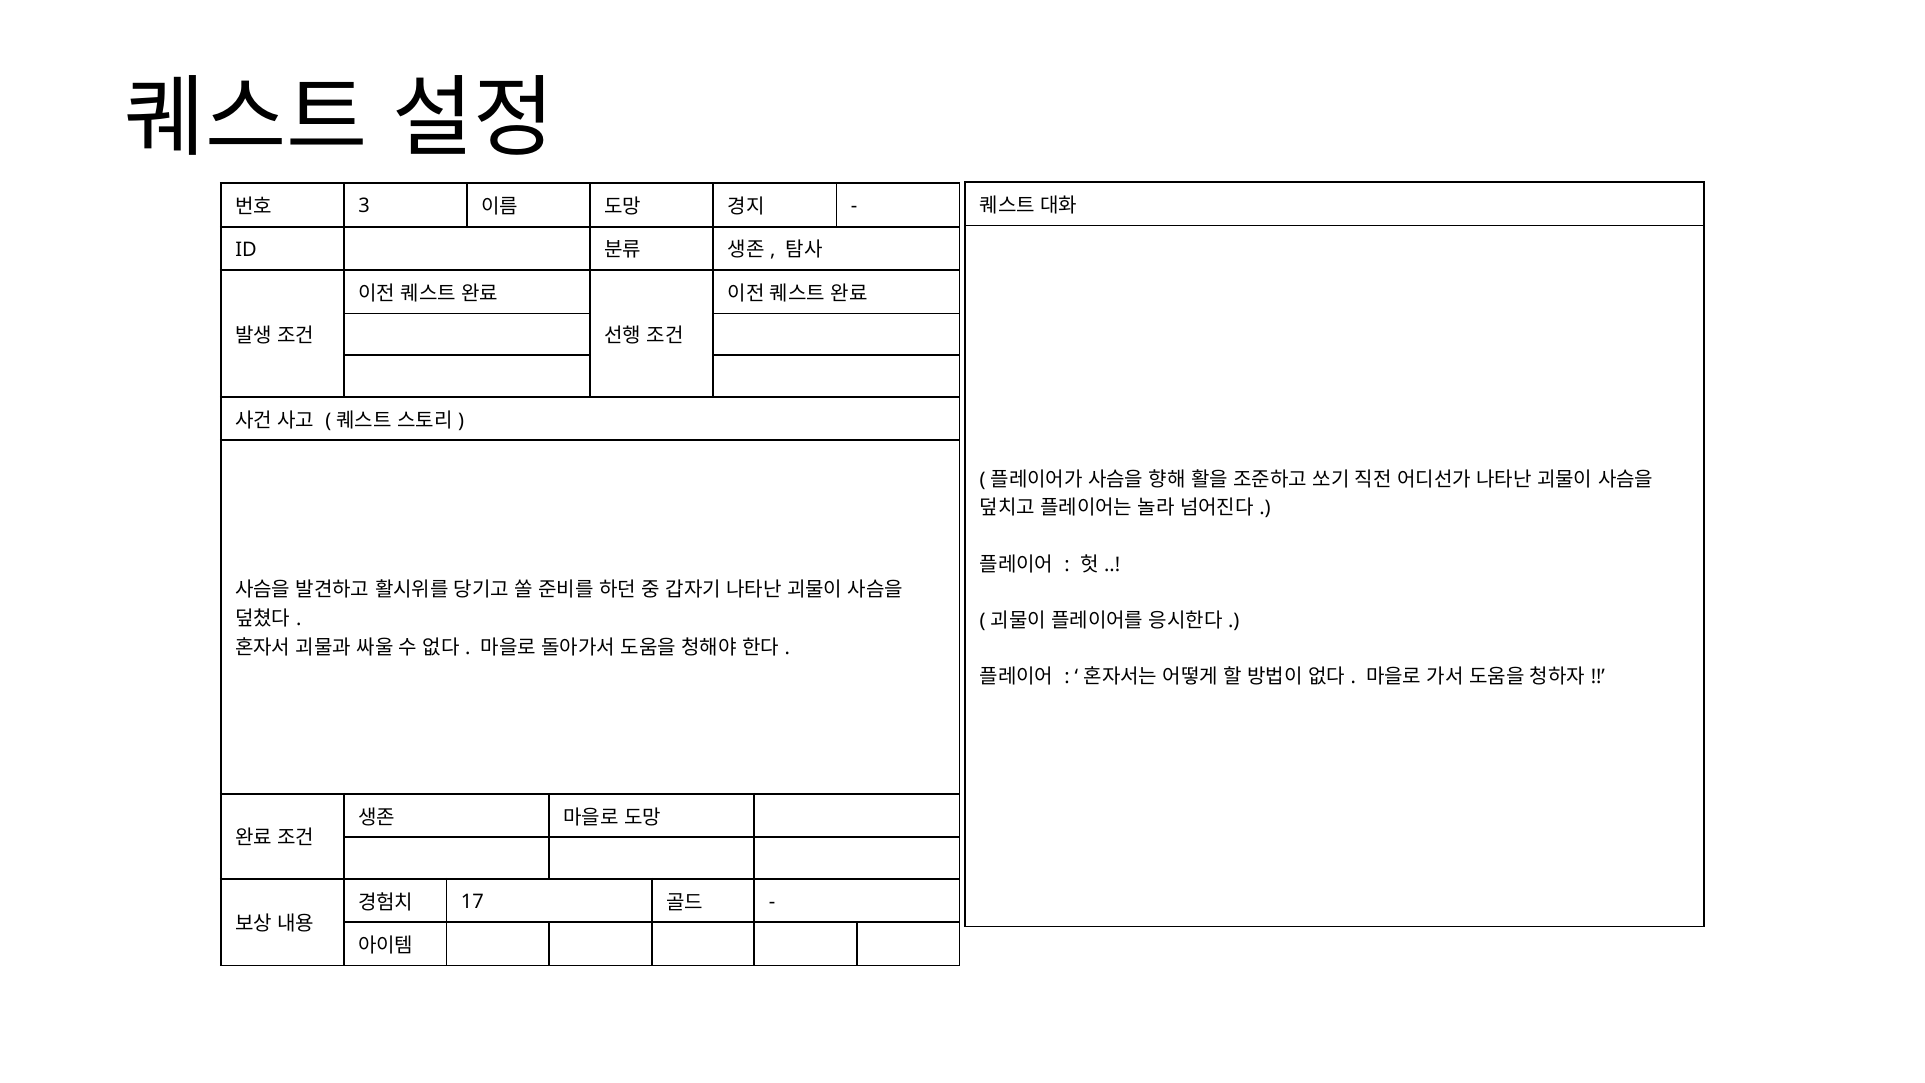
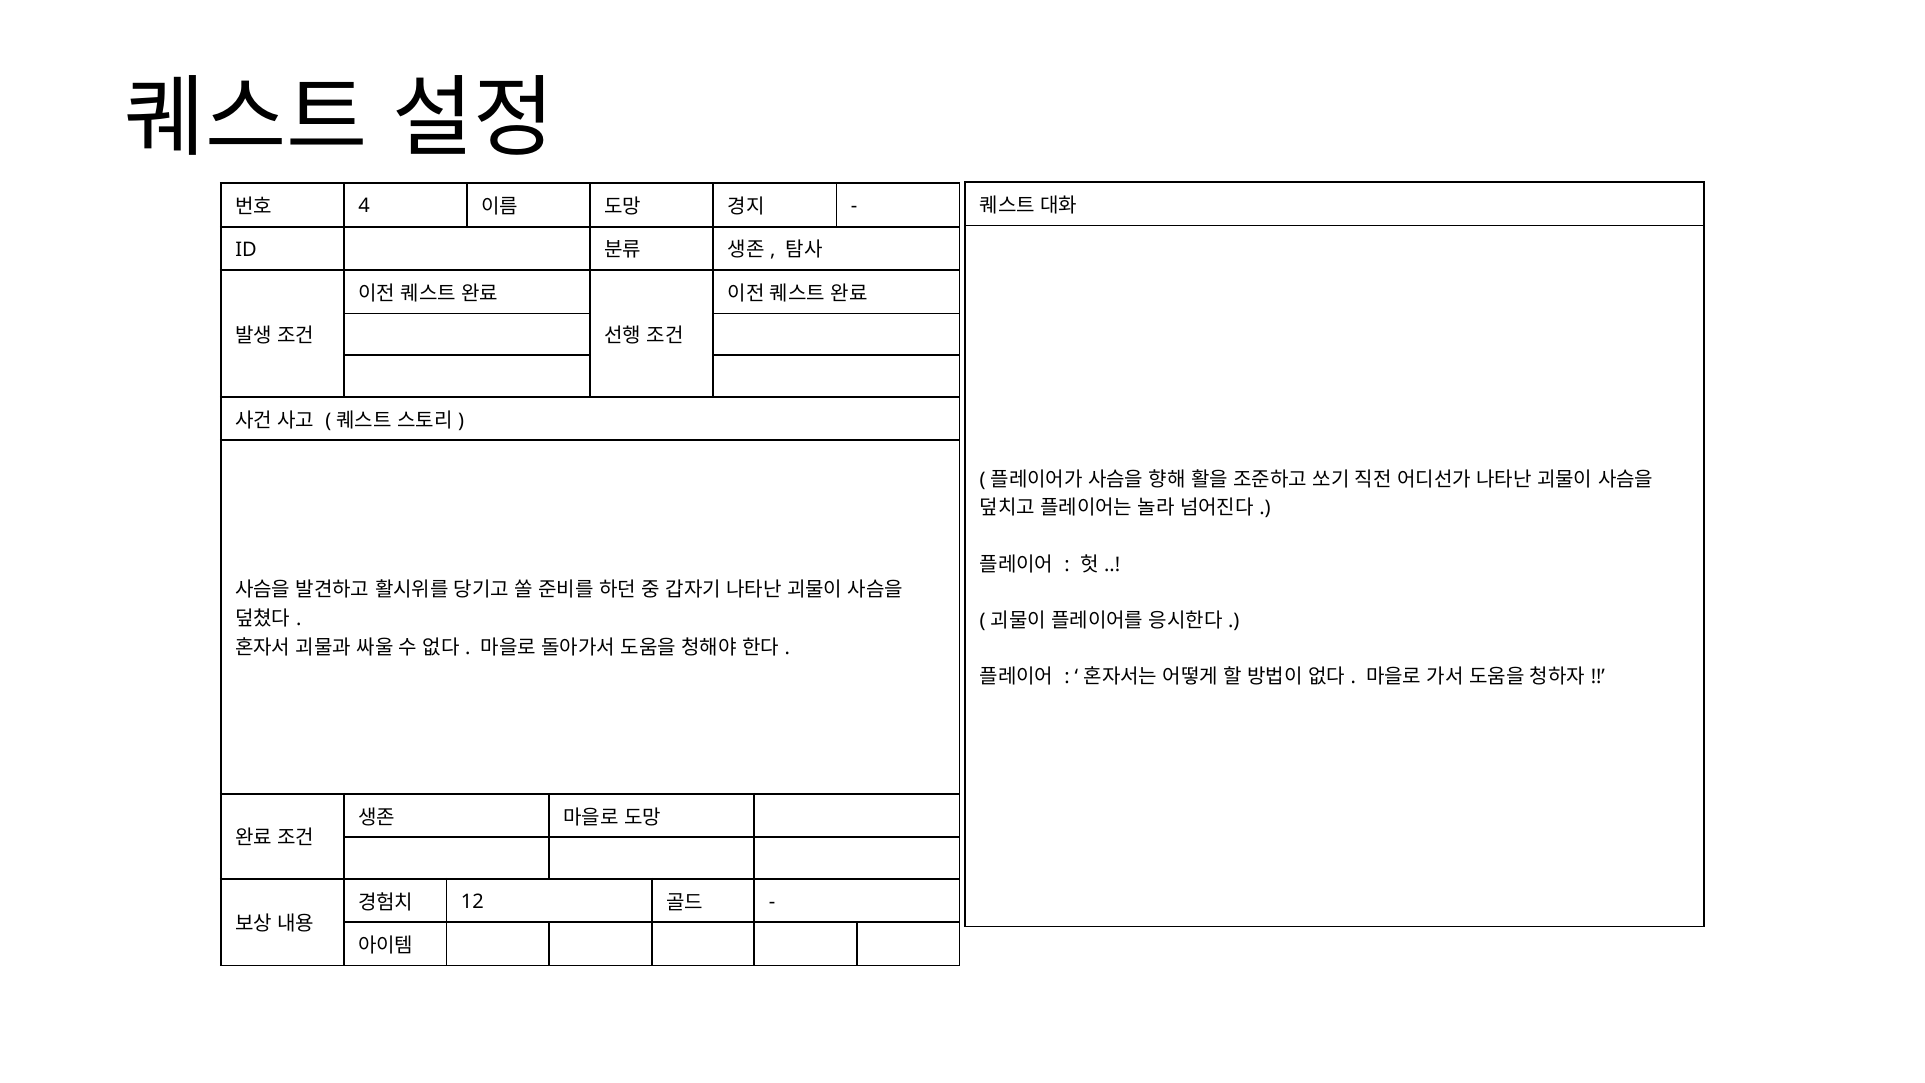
3: 3 -> 4 (364, 206)
17: 17 -> 12 (472, 902)
